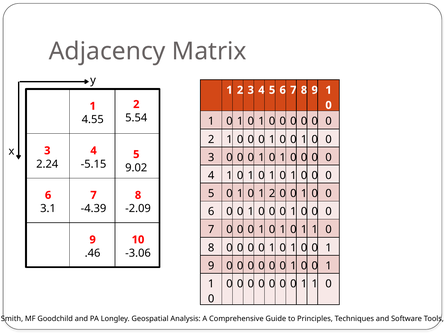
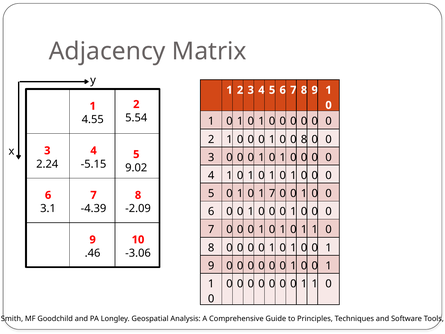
1: 1 -> 8 (304, 139)
0 1 2: 2 -> 7 (272, 193)
